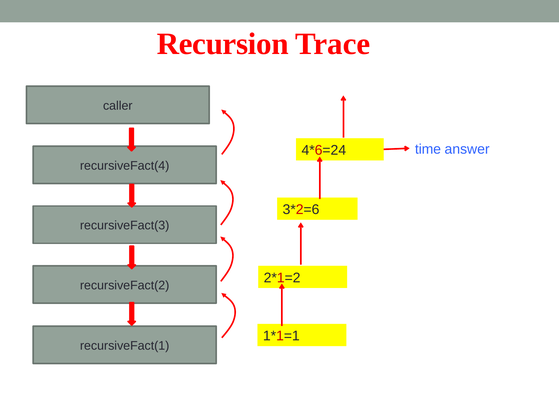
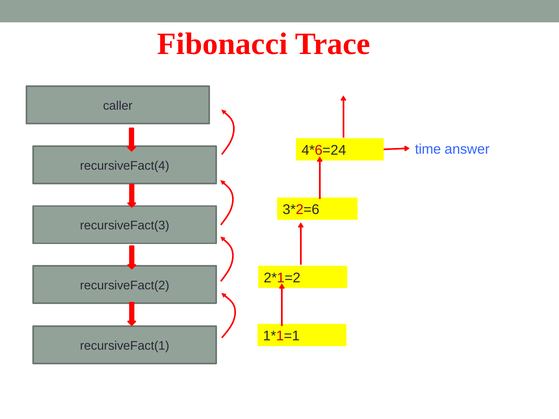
Recursion: Recursion -> Fibonacci (222, 44)
